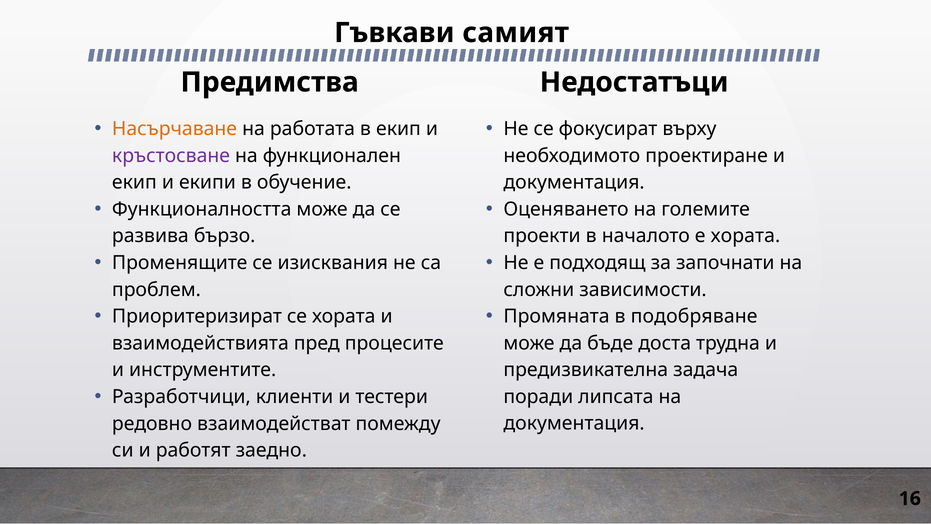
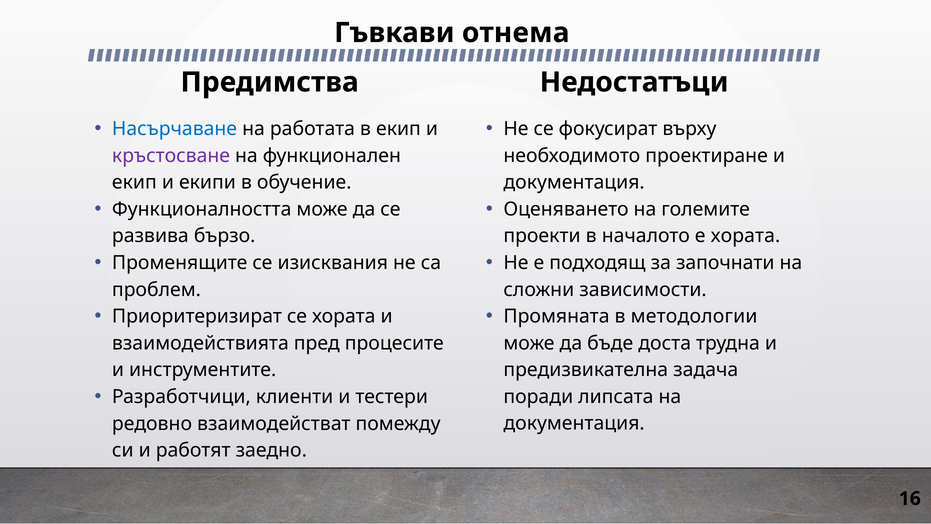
самият: самият -> отнема (516, 33)
Насърчаване colour: orange -> blue (175, 129)
подобряване: подобряване -> методологии (694, 316)
